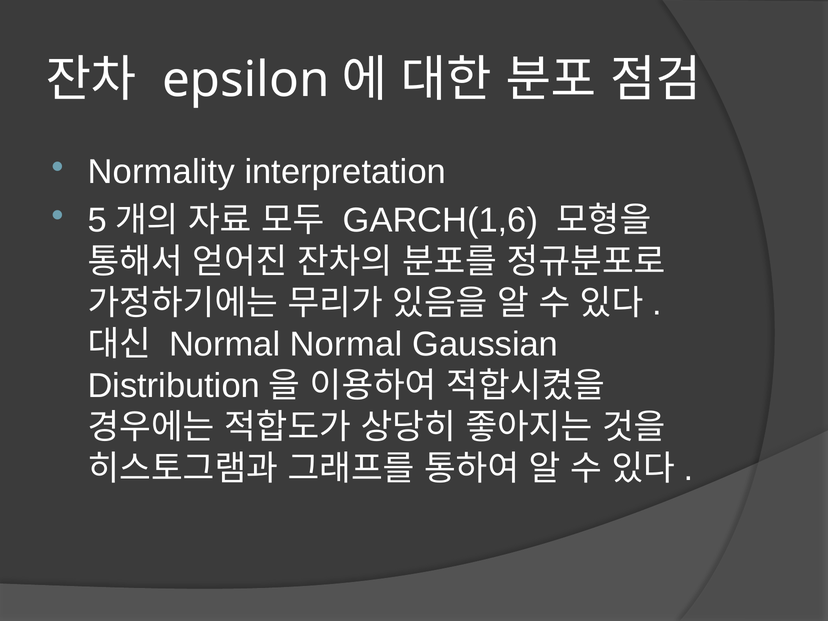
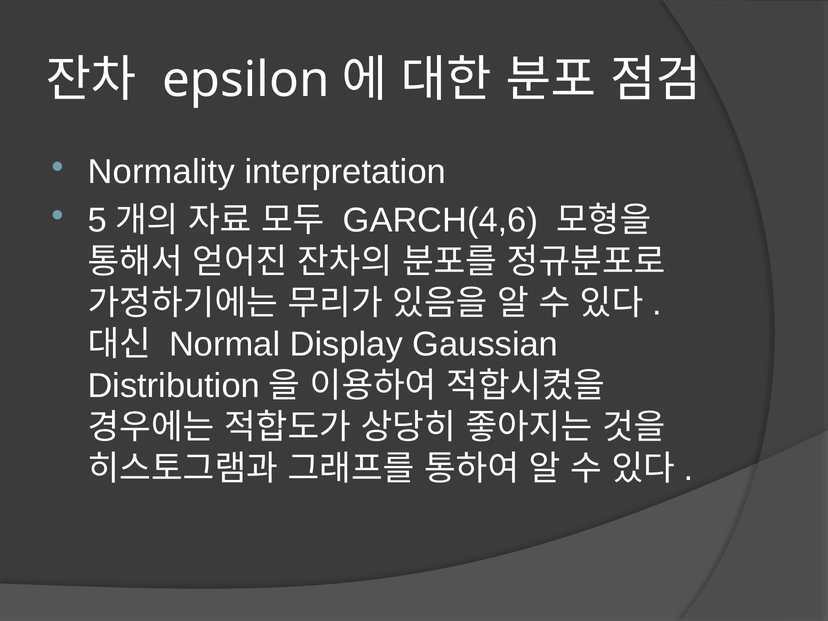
GARCH(1,6: GARCH(1,6 -> GARCH(4,6 (440, 220)
Normal Normal: Normal -> Display (346, 345)
